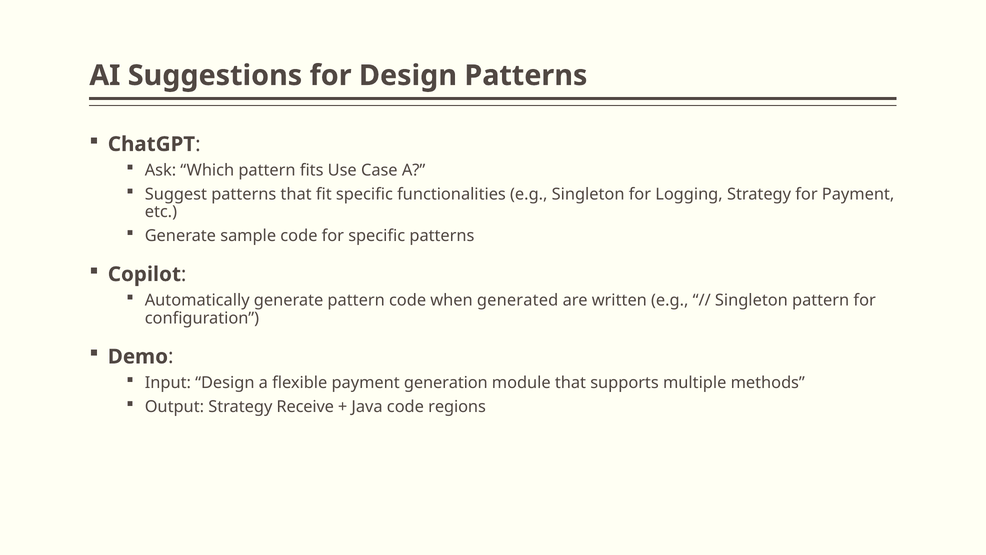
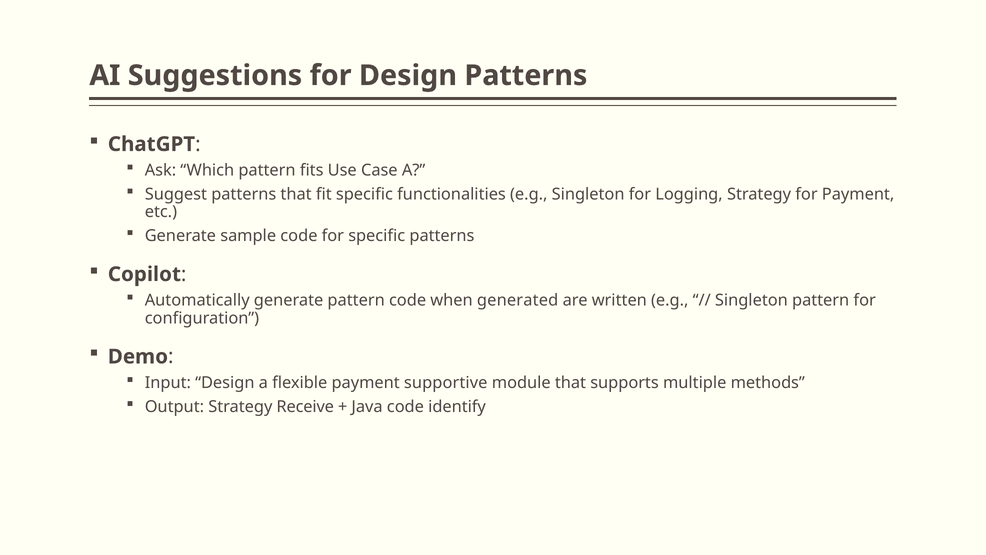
generation: generation -> supportive (446, 383)
regions: regions -> identify (457, 406)
